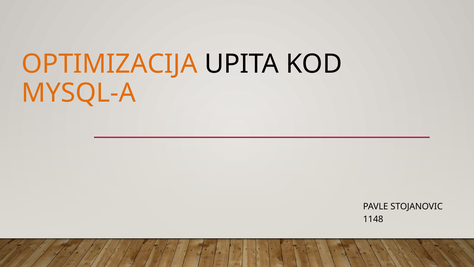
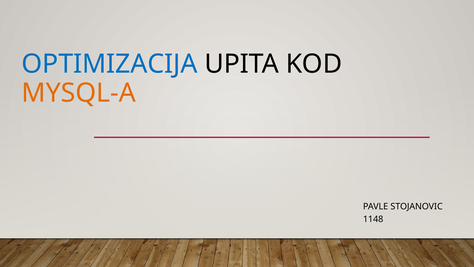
OPTIMIZACIJA colour: orange -> blue (109, 64)
